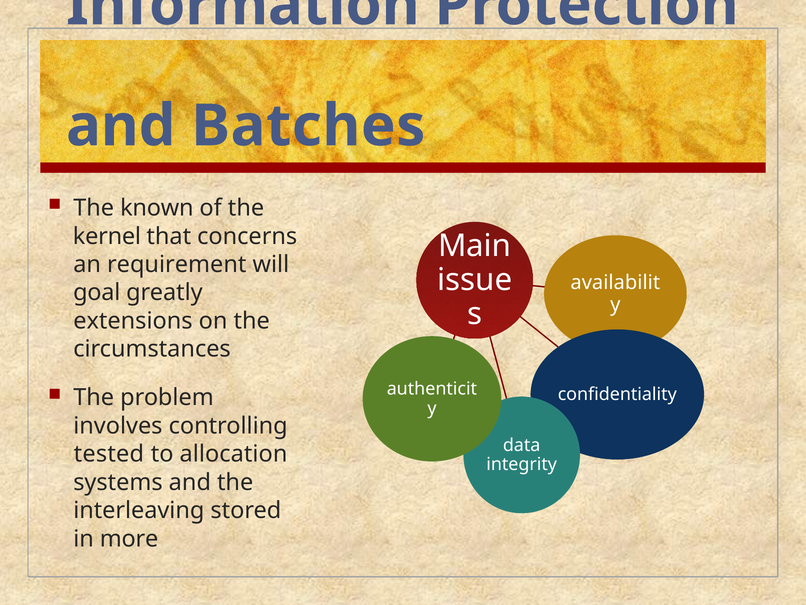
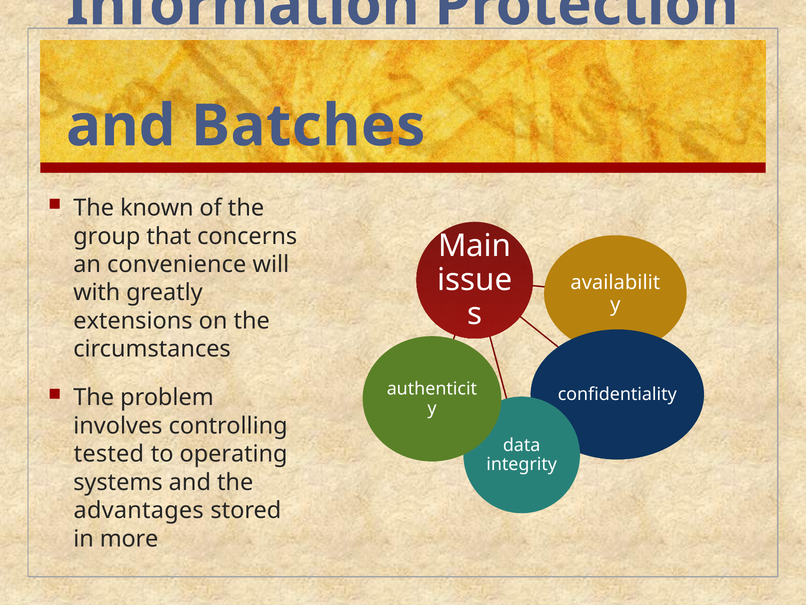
kernel: kernel -> group (107, 236)
requirement: requirement -> convenience (177, 264)
goal: goal -> with (97, 292)
allocation: allocation -> operating (234, 454)
interleaving: interleaving -> advantages (139, 510)
